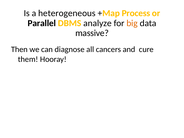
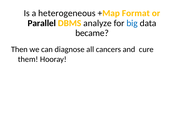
Process: Process -> Format (136, 13)
big colour: orange -> blue (132, 23)
massive: massive -> became (92, 33)
